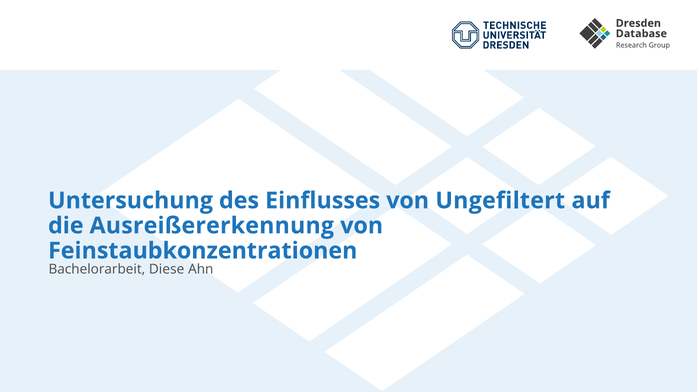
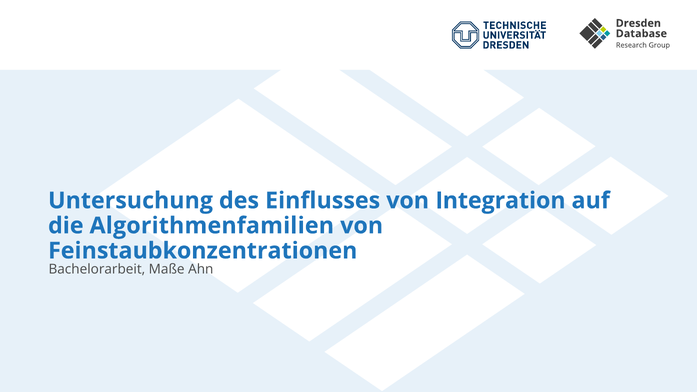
Ungefiltert: Ungefiltert -> Integration (500, 201)
Ausreißererkennung: Ausreißererkennung -> Algorithmenfamilien (212, 226)
Diese: Diese -> Maße (167, 269)
